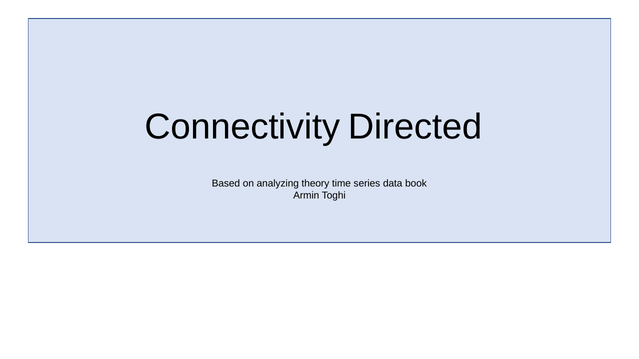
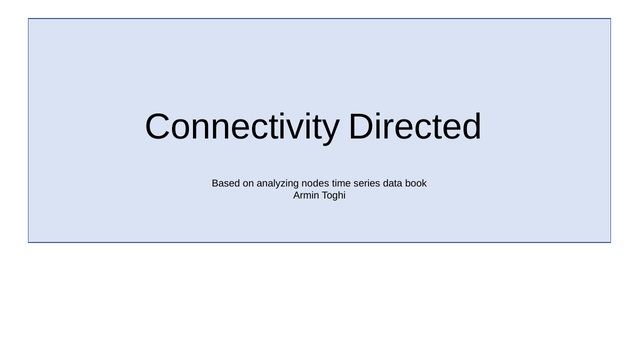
theory: theory -> nodes (315, 184)
